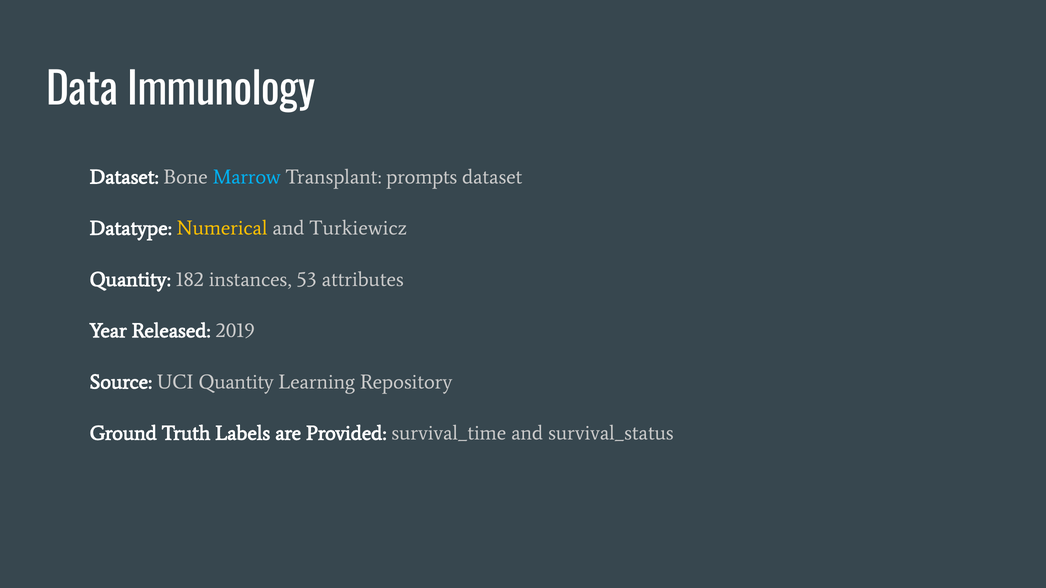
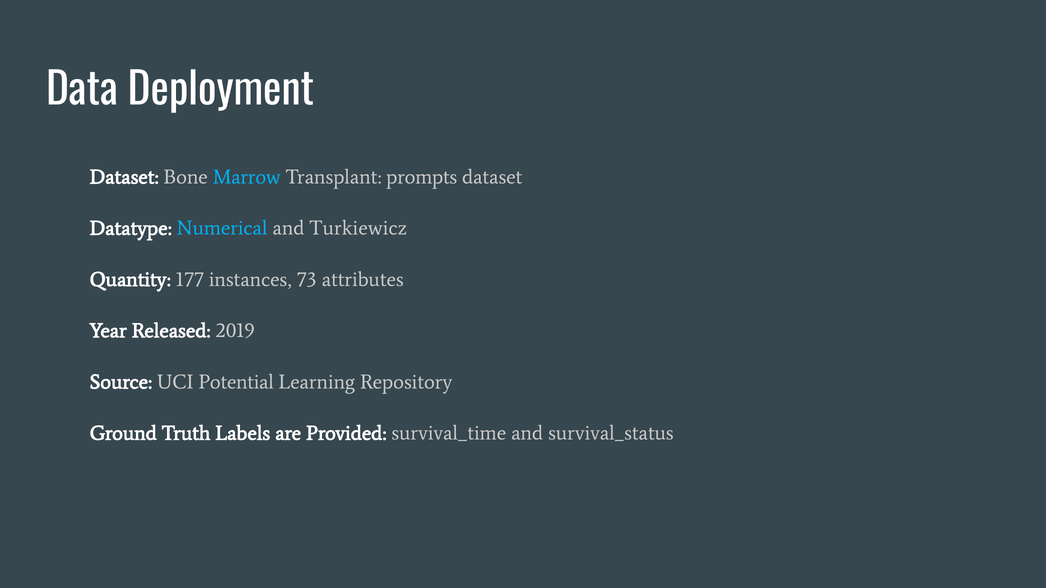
Immunology: Immunology -> Deployment (221, 91)
Numerical colour: yellow -> light blue (222, 228)
182: 182 -> 177 (190, 280)
53: 53 -> 73 (307, 280)
UCI Quantity: Quantity -> Potential (236, 382)
